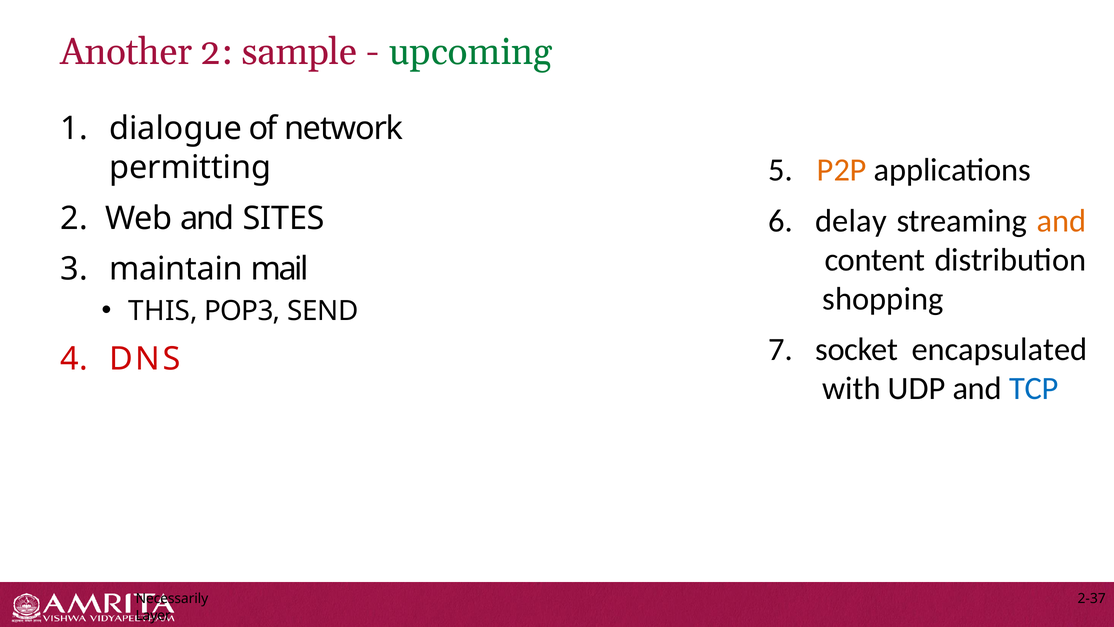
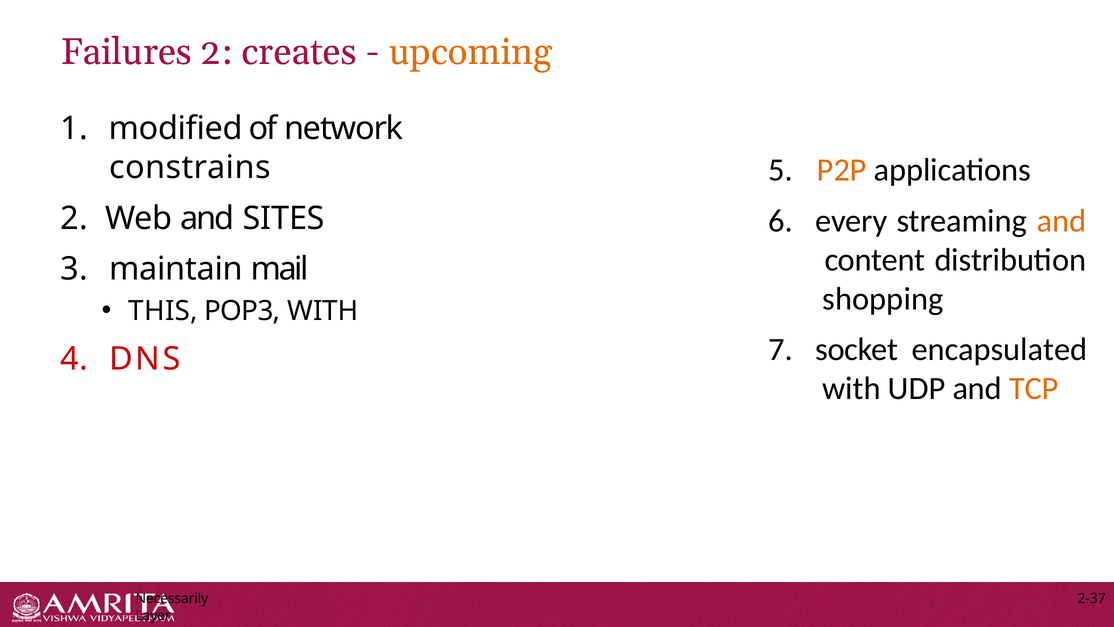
Another: Another -> Failures (126, 52)
sample: sample -> creates (299, 52)
upcoming colour: green -> orange (470, 52)
dialogue: dialogue -> modified (176, 129)
permitting: permitting -> constrains (190, 168)
delay: delay -> every (851, 221)
POP3 SEND: SEND -> WITH (323, 311)
TCP colour: blue -> orange (1034, 388)
